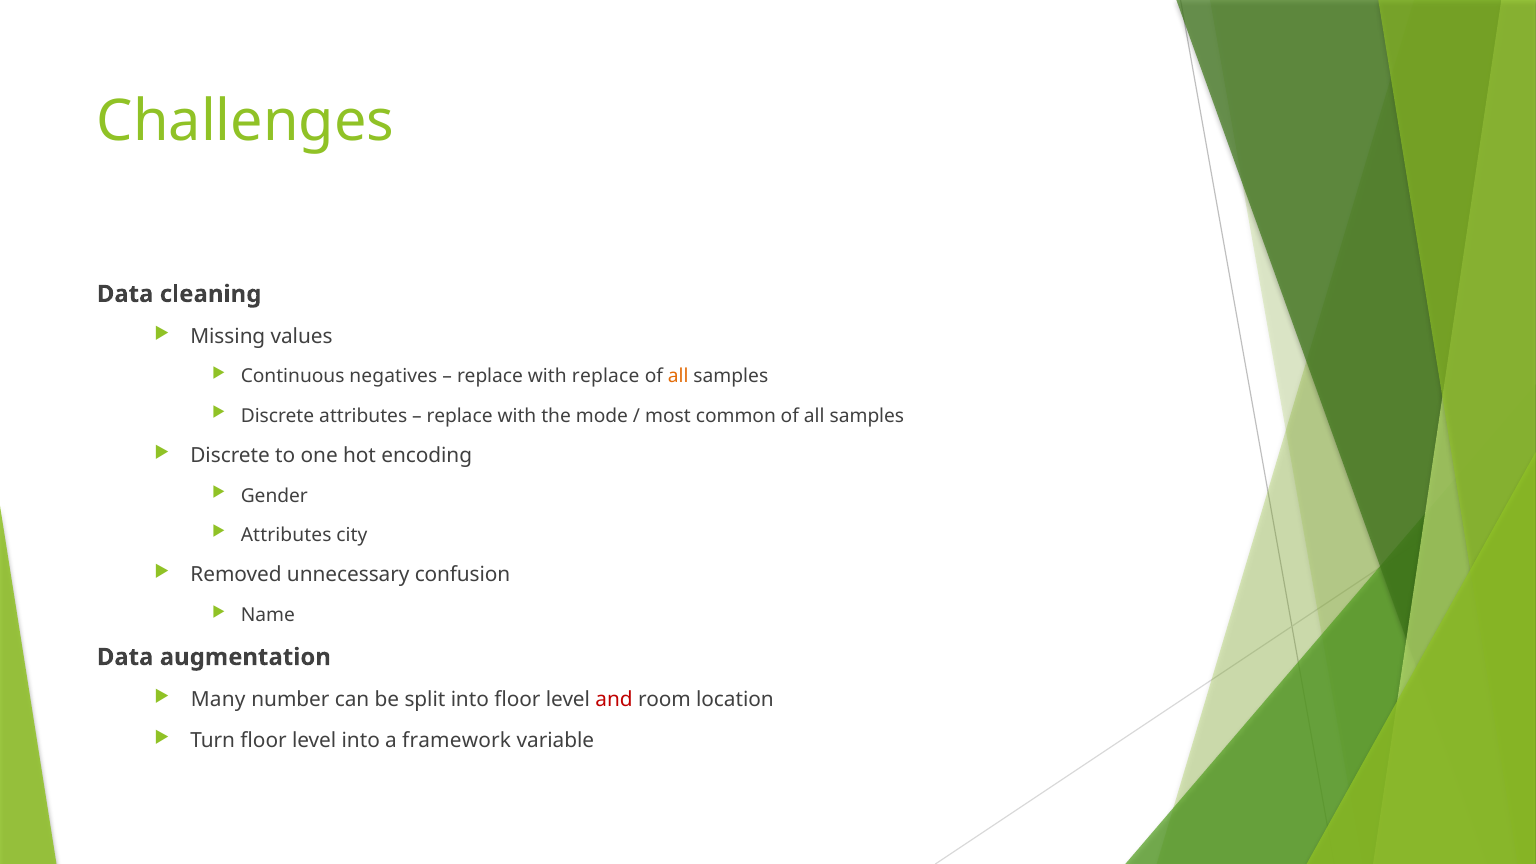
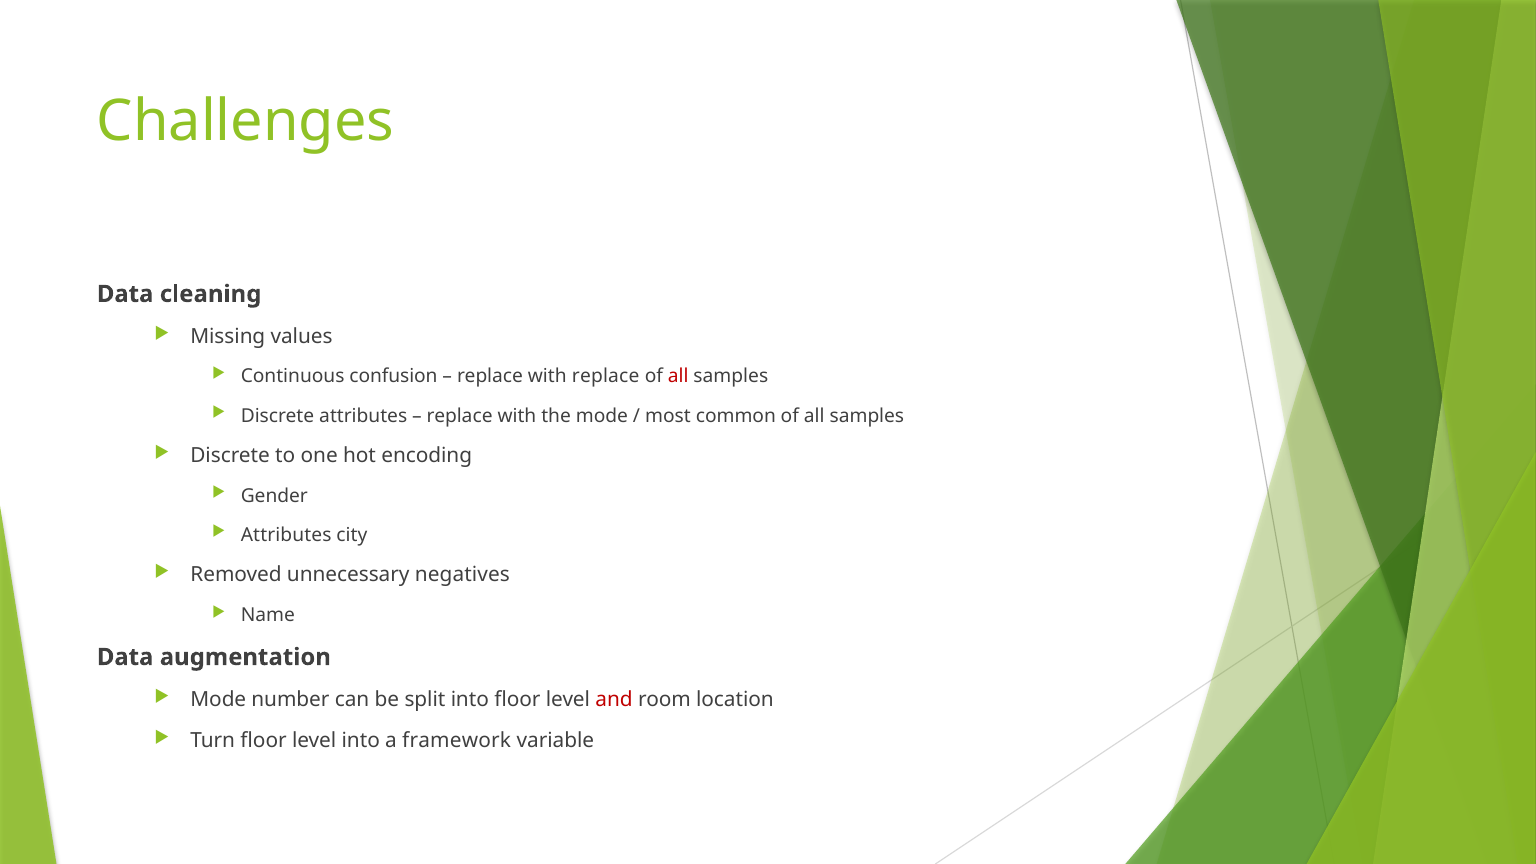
negatives: negatives -> confusion (394, 377)
all colour: orange -> red (678, 377)
confusion: confusion -> negatives (462, 575)
Many: Many -> Mode (218, 700)
